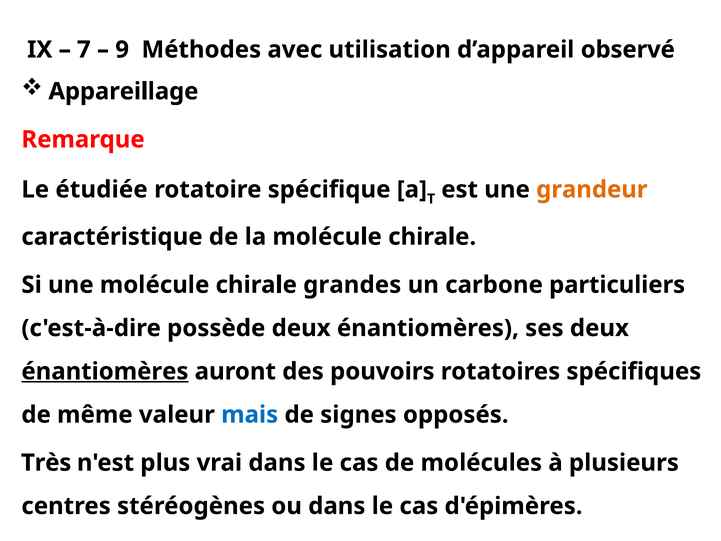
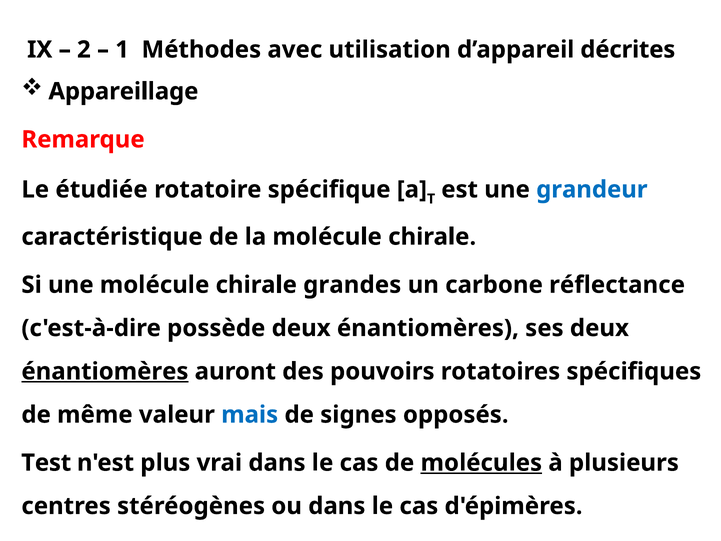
7: 7 -> 2 (84, 50)
9: 9 -> 1 (122, 50)
observé: observé -> décrites (628, 50)
grandeur colour: orange -> blue (592, 189)
particuliers: particuliers -> réflectance (617, 285)
Très: Très -> Test (46, 463)
molécules underline: none -> present (481, 463)
